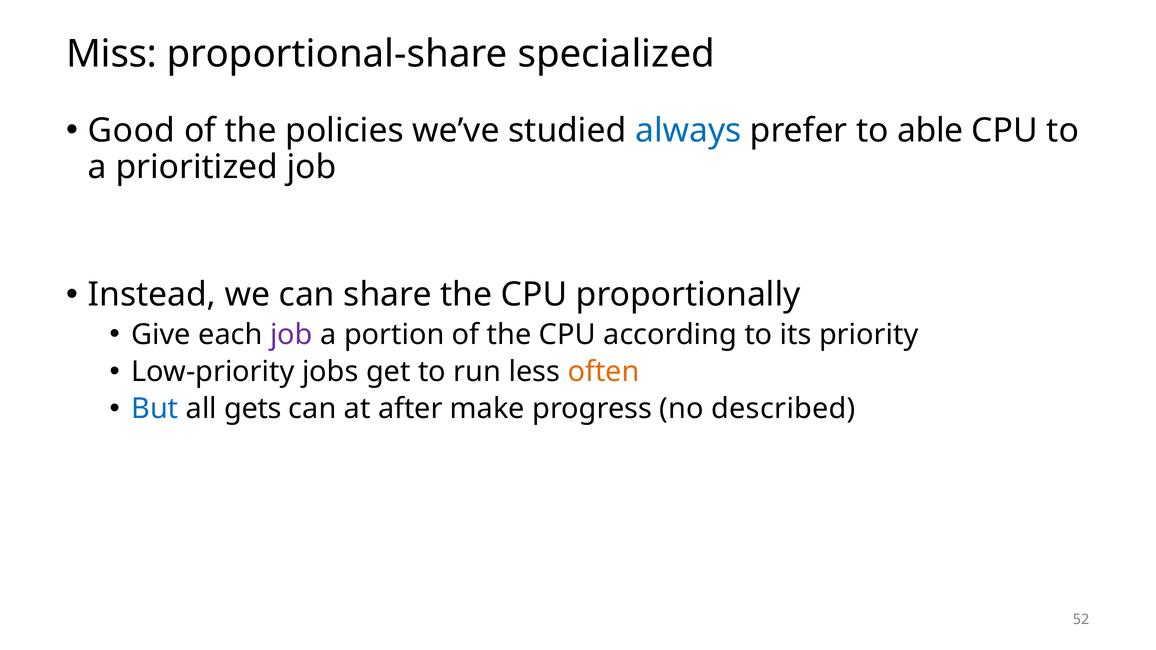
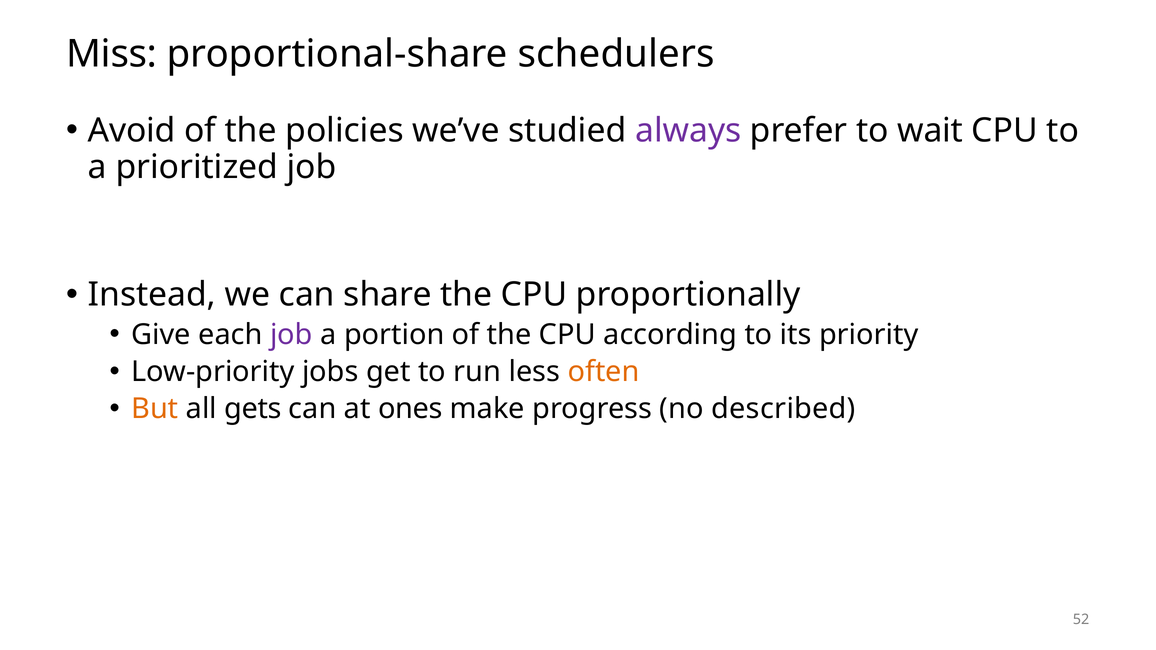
specialized: specialized -> schedulers (616, 54)
Good: Good -> Avoid (132, 131)
always colour: blue -> purple (688, 131)
able: able -> wait (930, 131)
But colour: blue -> orange (155, 409)
after: after -> ones (410, 409)
